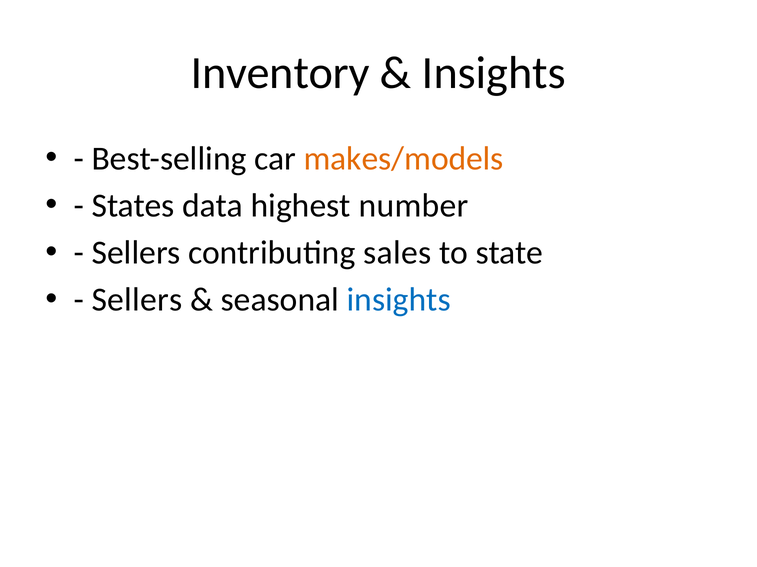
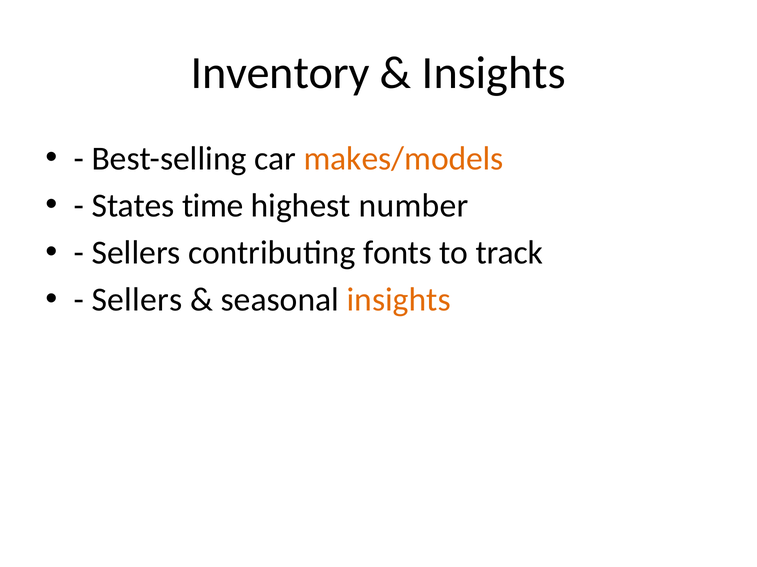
data: data -> time (213, 206)
sales: sales -> fonts (398, 253)
state: state -> track (509, 253)
insights colour: blue -> orange (399, 300)
